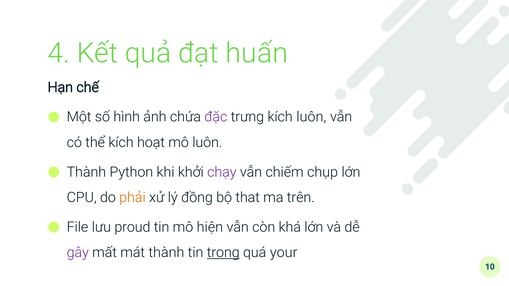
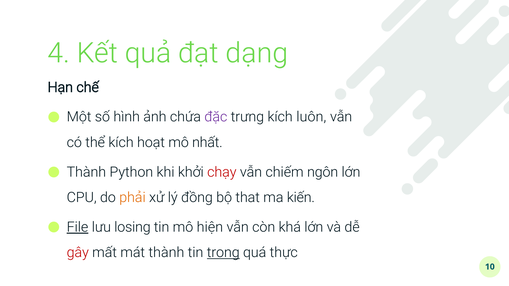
huấn: huấn -> dạng (257, 53)
mô luôn: luôn -> nhất (207, 143)
chạy colour: purple -> red (222, 172)
chụp: chụp -> ngôn (323, 172)
trên: trên -> kiến (301, 198)
File underline: none -> present (77, 227)
proud: proud -> losing (132, 227)
gây colour: purple -> red (78, 253)
your: your -> thực (284, 253)
